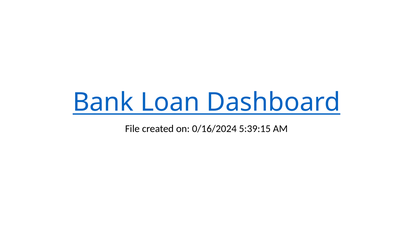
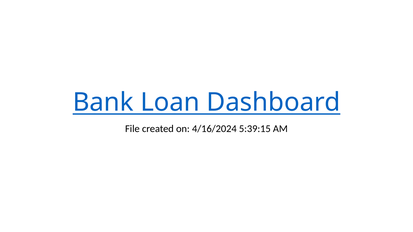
0/16/2024: 0/16/2024 -> 4/16/2024 (214, 129)
